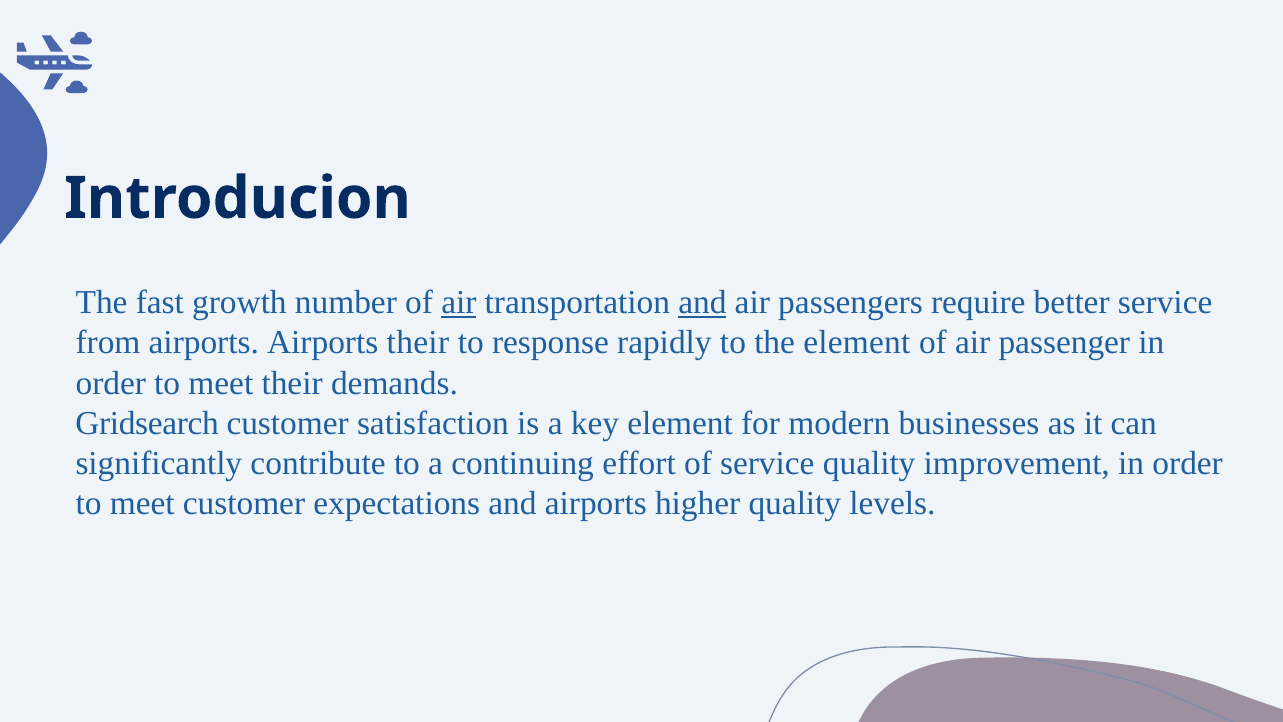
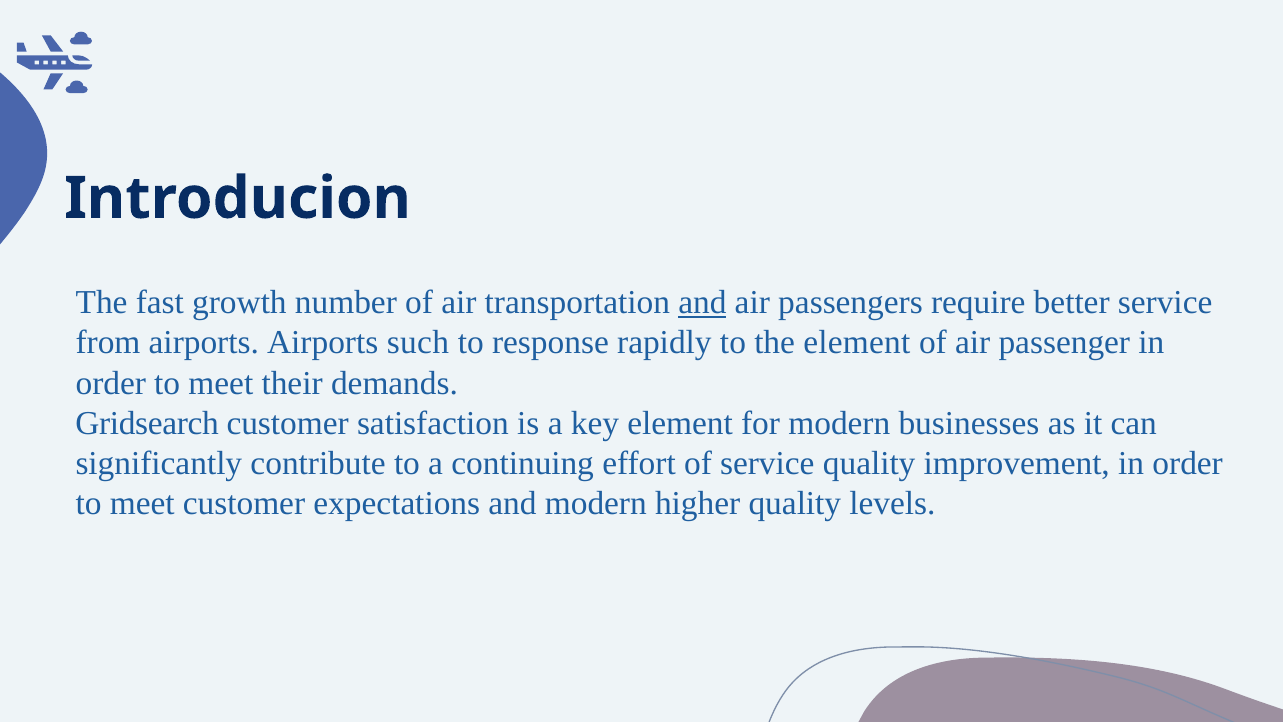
air underline: present -> none (459, 303)
Airports their: their -> such (418, 343)
and airports: airports -> modern (596, 503)
